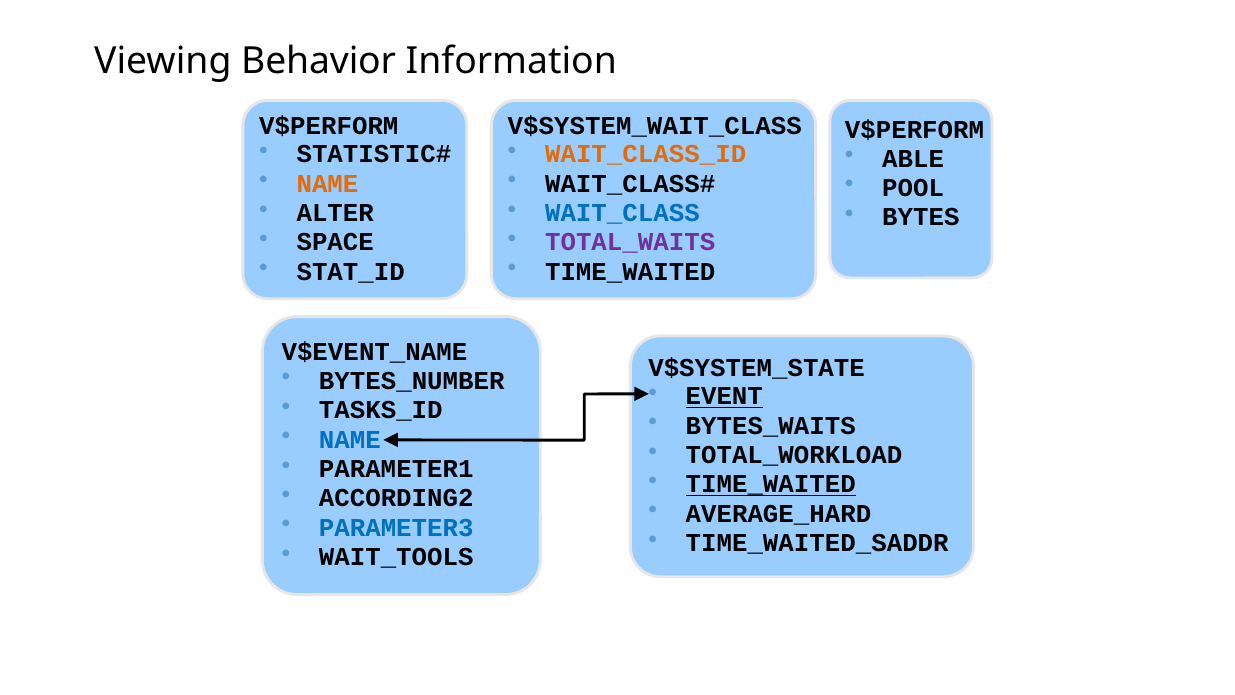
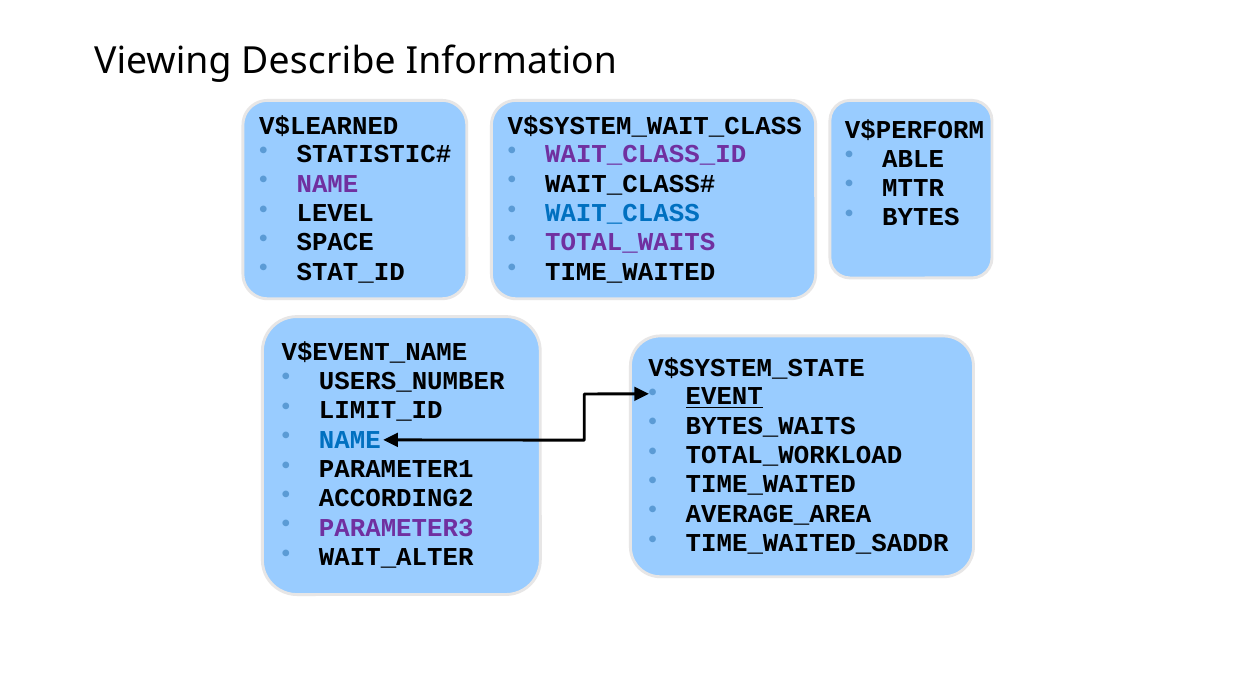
Behavior: Behavior -> Describe (318, 62)
V$PERFORM: V$PERFORM -> V$LEARNED (329, 125)
WAIT_CLASS_ID colour: orange -> purple (646, 154)
NAME colour: orange -> purple (327, 184)
POOL: POOL -> MTTR (913, 188)
ALTER: ALTER -> LEVEL (335, 213)
BYTES_NUMBER: BYTES_NUMBER -> USERS_NUMBER (412, 381)
TASKS_ID: TASKS_ID -> LIMIT_ID (381, 410)
TIME_WAITED underline: present -> none (771, 484)
AVERAGE_HARD: AVERAGE_HARD -> AVERAGE_AREA (778, 514)
PARAMETER3 colour: blue -> purple (396, 528)
WAIT_TOOLS: WAIT_TOOLS -> WAIT_ALTER (396, 557)
